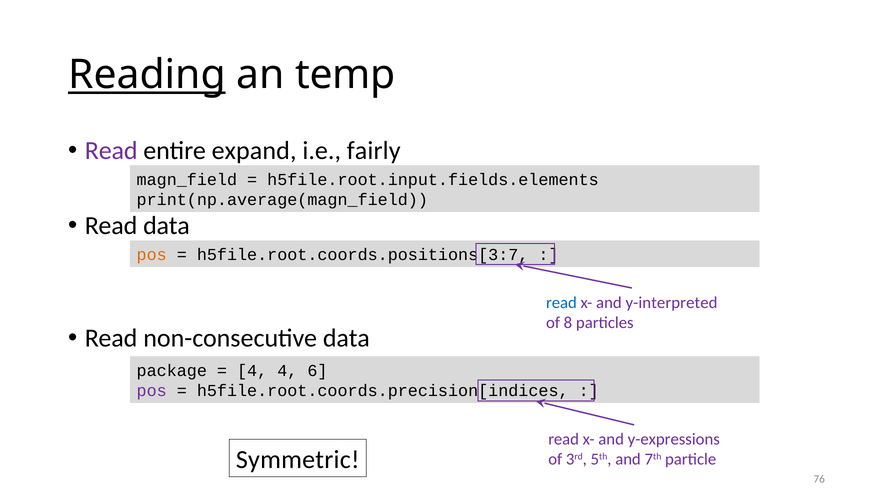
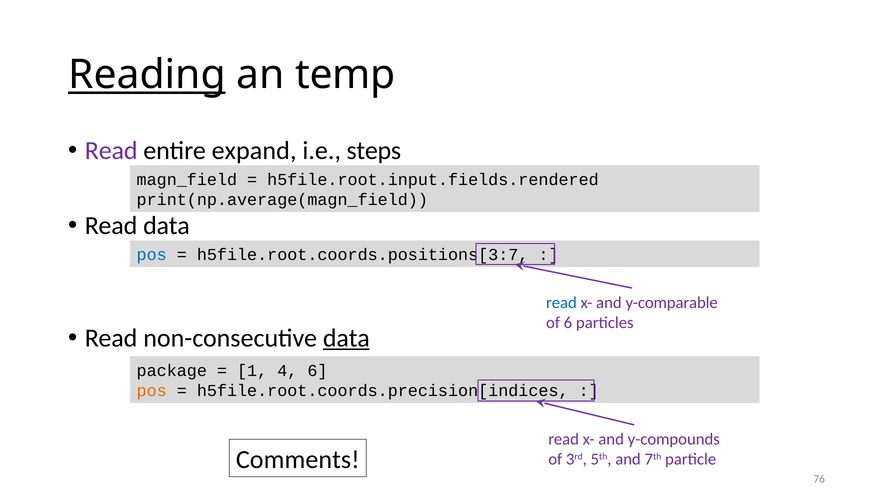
fairly: fairly -> steps (374, 151)
h5file.root.input.fields.elements: h5file.root.input.fields.elements -> h5file.root.input.fields.rendered (433, 180)
pos colour: orange -> blue (152, 255)
y-interpreted: y-interpreted -> y-comparable (672, 303)
of 8: 8 -> 6 (568, 323)
data underline: none -> present (346, 338)
4: 4 -> 1 (252, 371)
pos colour: purple -> orange (152, 391)
y-expressions: y-expressions -> y-compounds (674, 440)
Symmetric: Symmetric -> Comments (298, 460)
